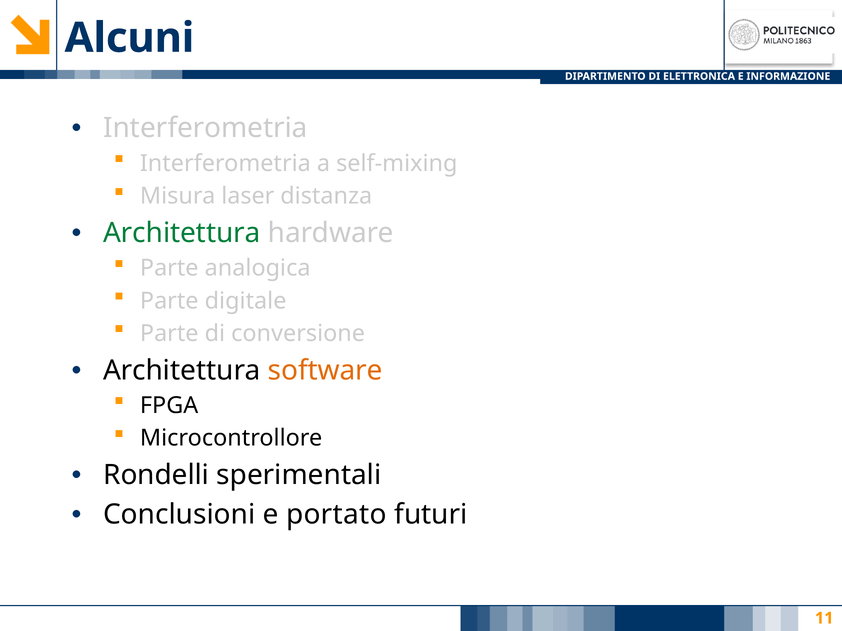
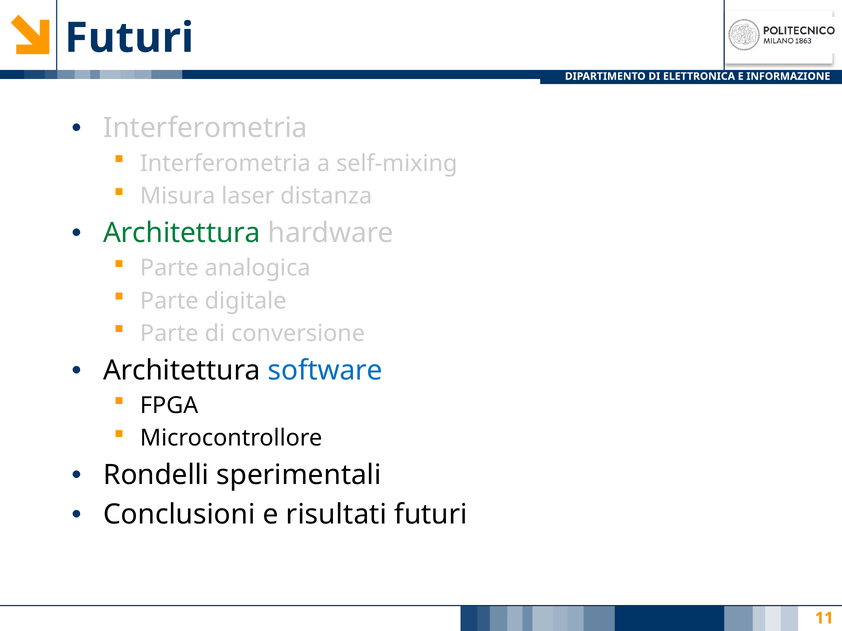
Alcuni: Alcuni -> Futuri (129, 38)
software colour: orange -> blue (325, 371)
portato: portato -> risultati (336, 515)
